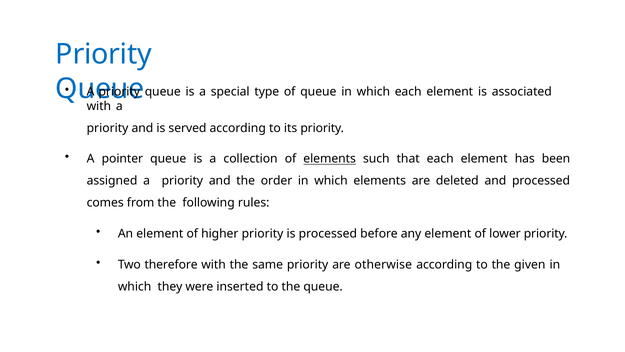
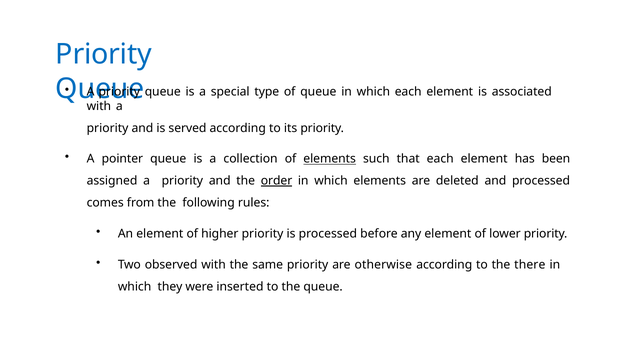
order underline: none -> present (277, 181)
therefore: therefore -> observed (171, 264)
given: given -> there (530, 264)
